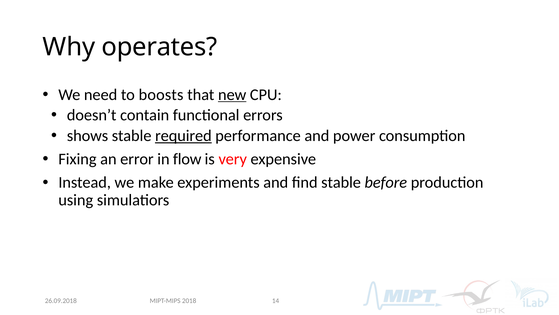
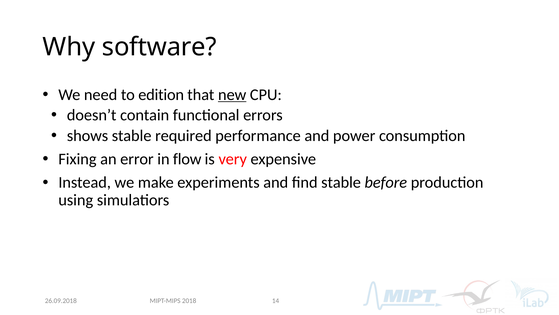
operates: operates -> software (159, 47)
boosts: boosts -> edition (161, 94)
required underline: present -> none (183, 135)
